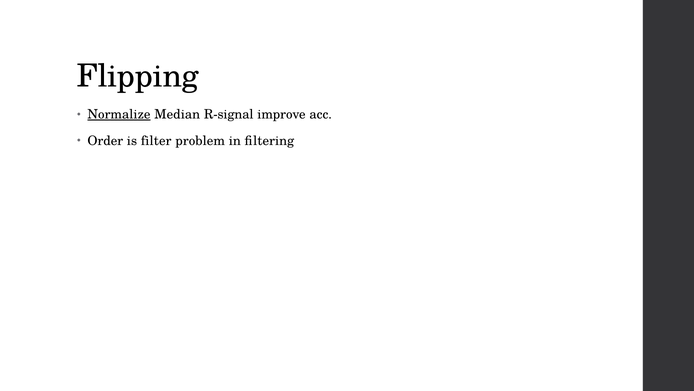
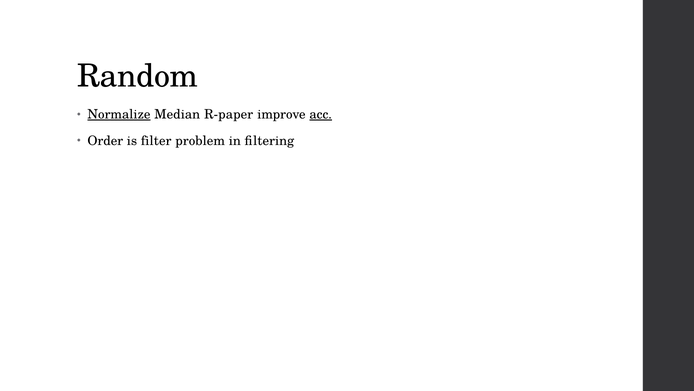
Flipping: Flipping -> Random (138, 76)
R-signal: R-signal -> R-paper (229, 114)
acc underline: none -> present (321, 114)
